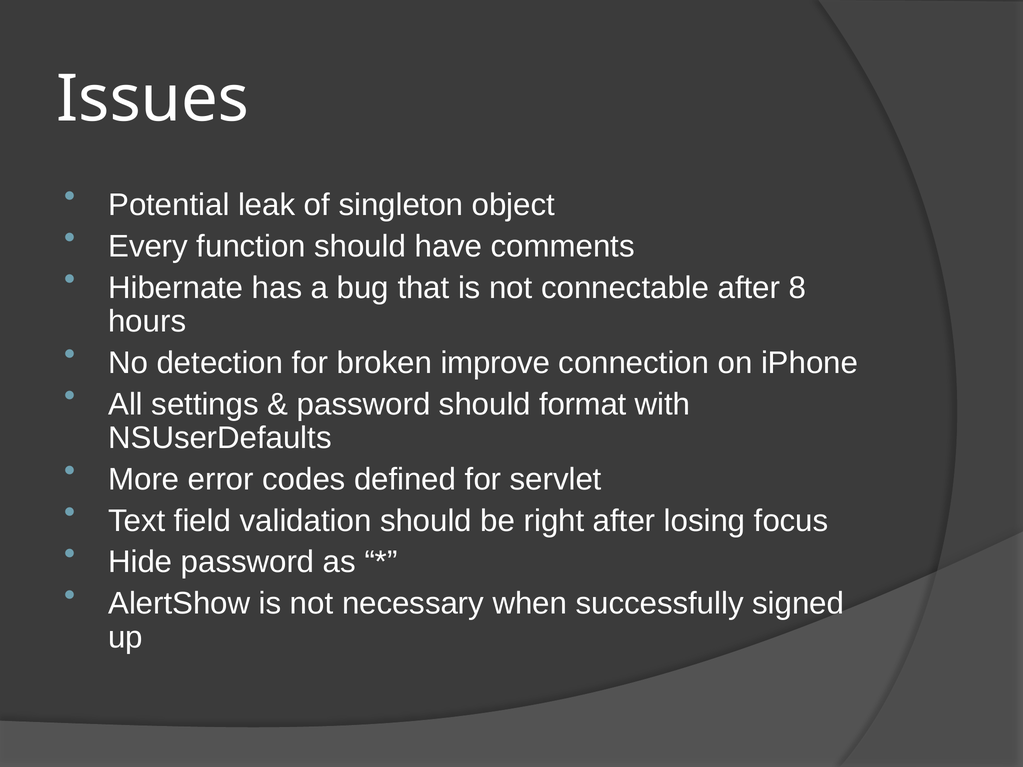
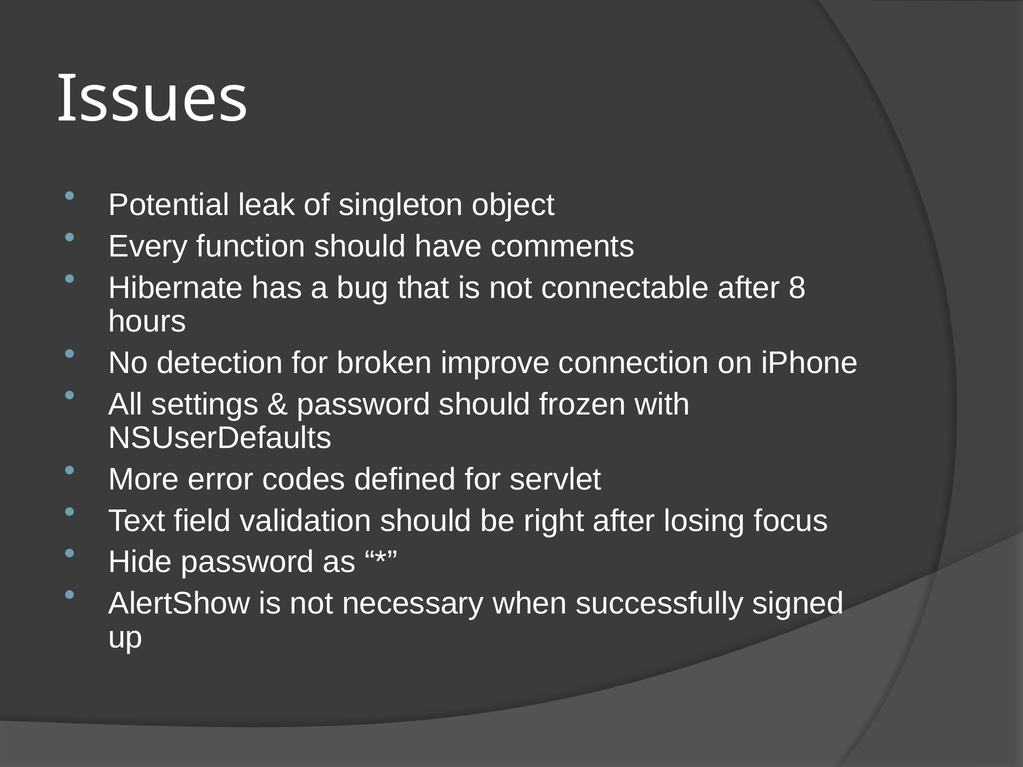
format: format -> frozen (583, 404)
